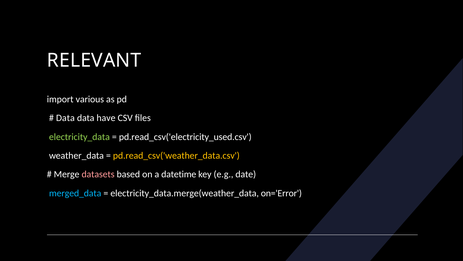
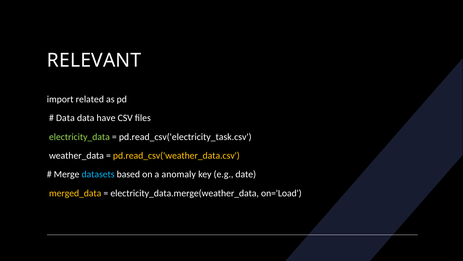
various: various -> related (90, 99)
pd.read_csv('electricity_used.csv: pd.read_csv('electricity_used.csv -> pd.read_csv('electricity_task.csv (185, 137)
datasets colour: pink -> light blue (98, 174)
datetime: datetime -> anomaly (179, 174)
merged_data colour: light blue -> yellow (75, 193)
on='Error: on='Error -> on='Load (281, 193)
